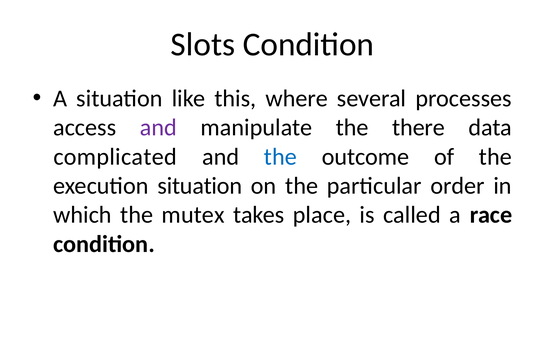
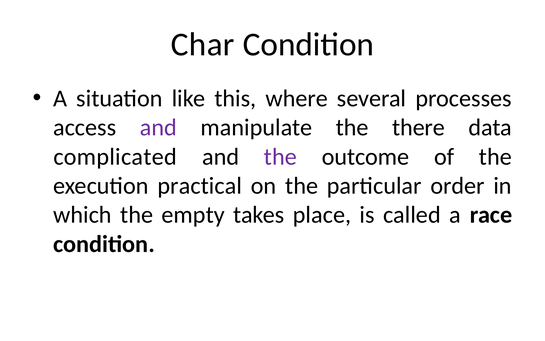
Slots: Slots -> Char (203, 44)
the colour: blue -> purple (280, 157)
execution situation: situation -> practical (200, 186)
mutex: mutex -> empty (193, 215)
